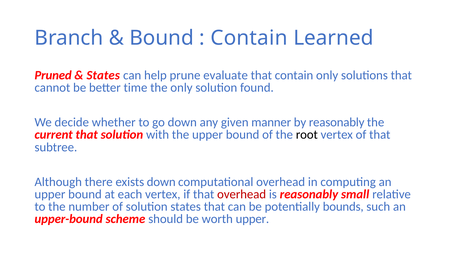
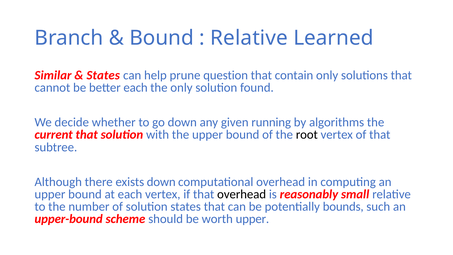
Contain: Contain -> Relative (249, 38)
Pruned: Pruned -> Similar (53, 75)
evaluate: evaluate -> question (226, 75)
better time: time -> each (136, 88)
manner: manner -> running (271, 122)
by reasonably: reasonably -> algorithms (337, 122)
overhead colour: red -> black (242, 194)
